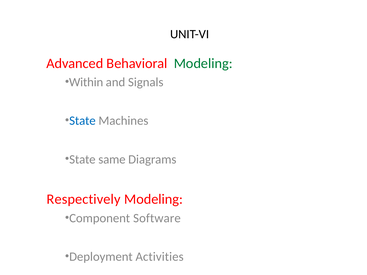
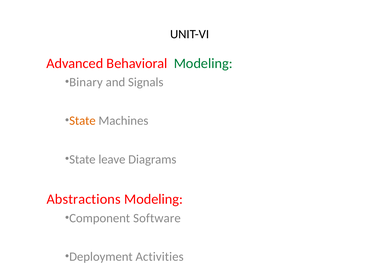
Within: Within -> Binary (86, 82)
State colour: blue -> orange (82, 121)
same: same -> leave (112, 159)
Respectively: Respectively -> Abstractions (84, 199)
